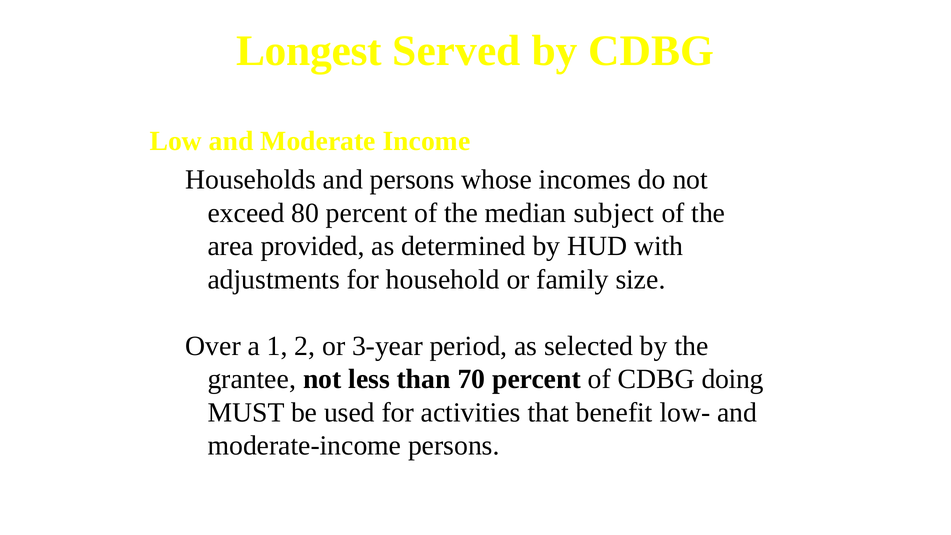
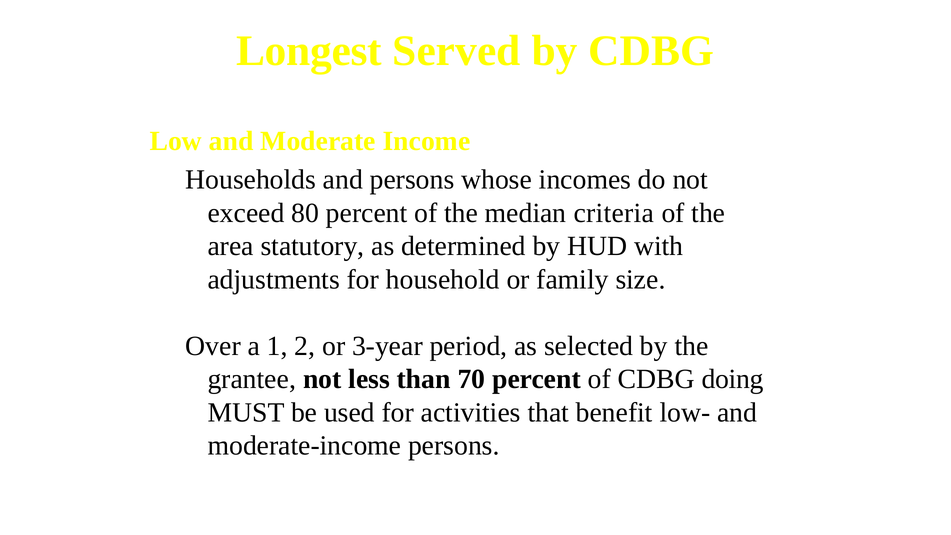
subject: subject -> criteria (614, 213)
provided: provided -> statutory (312, 246)
